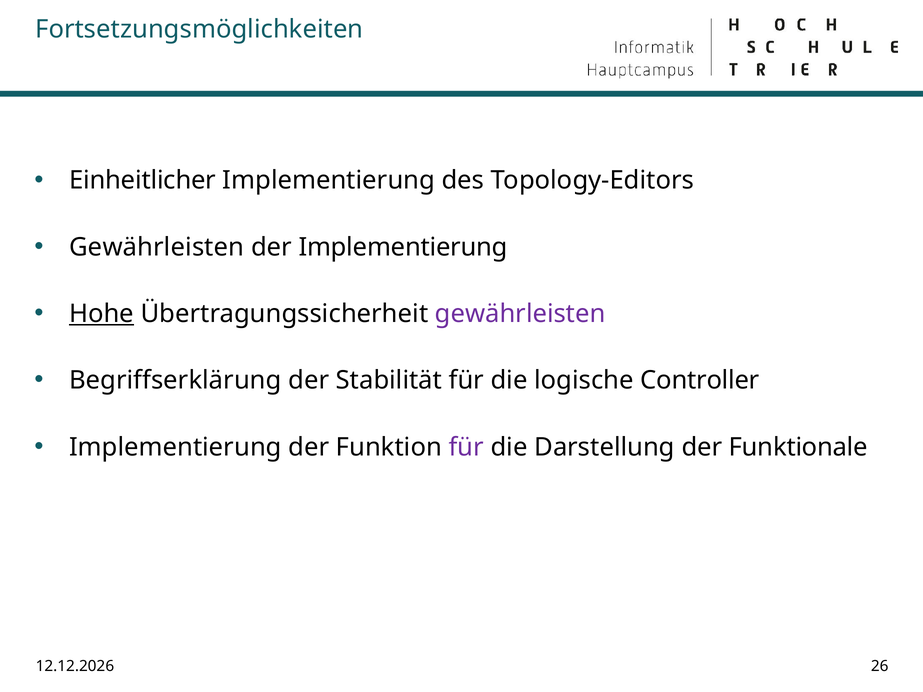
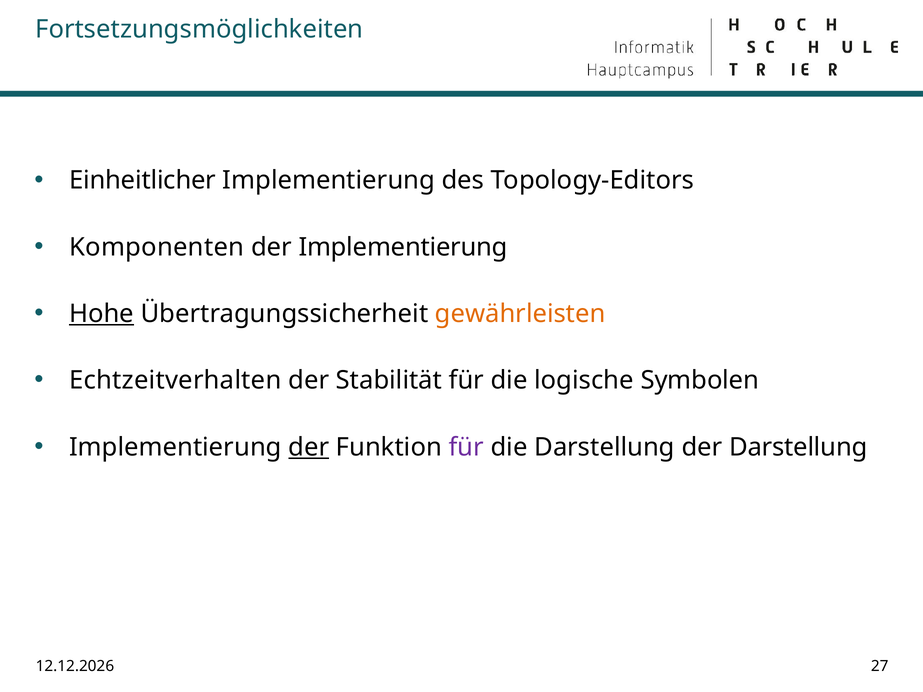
Gewährleisten: Gewährleisten -> Komponenten (157, 247)
gewährleisten colour: purple -> orange (520, 314)
Begriffserklärung: Begriffserklärung -> Echtzeitverhalten (175, 381)
Controller: Controller -> Symbolen (700, 381)
der underline: none -> present (309, 447)
der Funktionale: Funktionale -> Darstellung (798, 447)
26: 26 -> 27 (880, 666)
